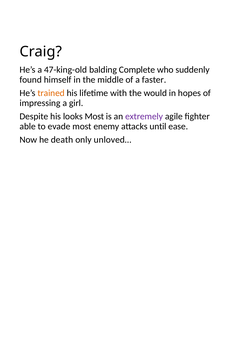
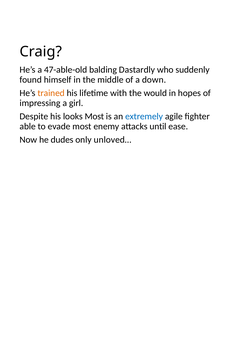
47-king-old: 47-king-old -> 47-able-old (66, 70)
Complete: Complete -> Dastardly (137, 70)
faster: faster -> down (154, 80)
extremely colour: purple -> blue (144, 116)
death: death -> dudes (62, 140)
